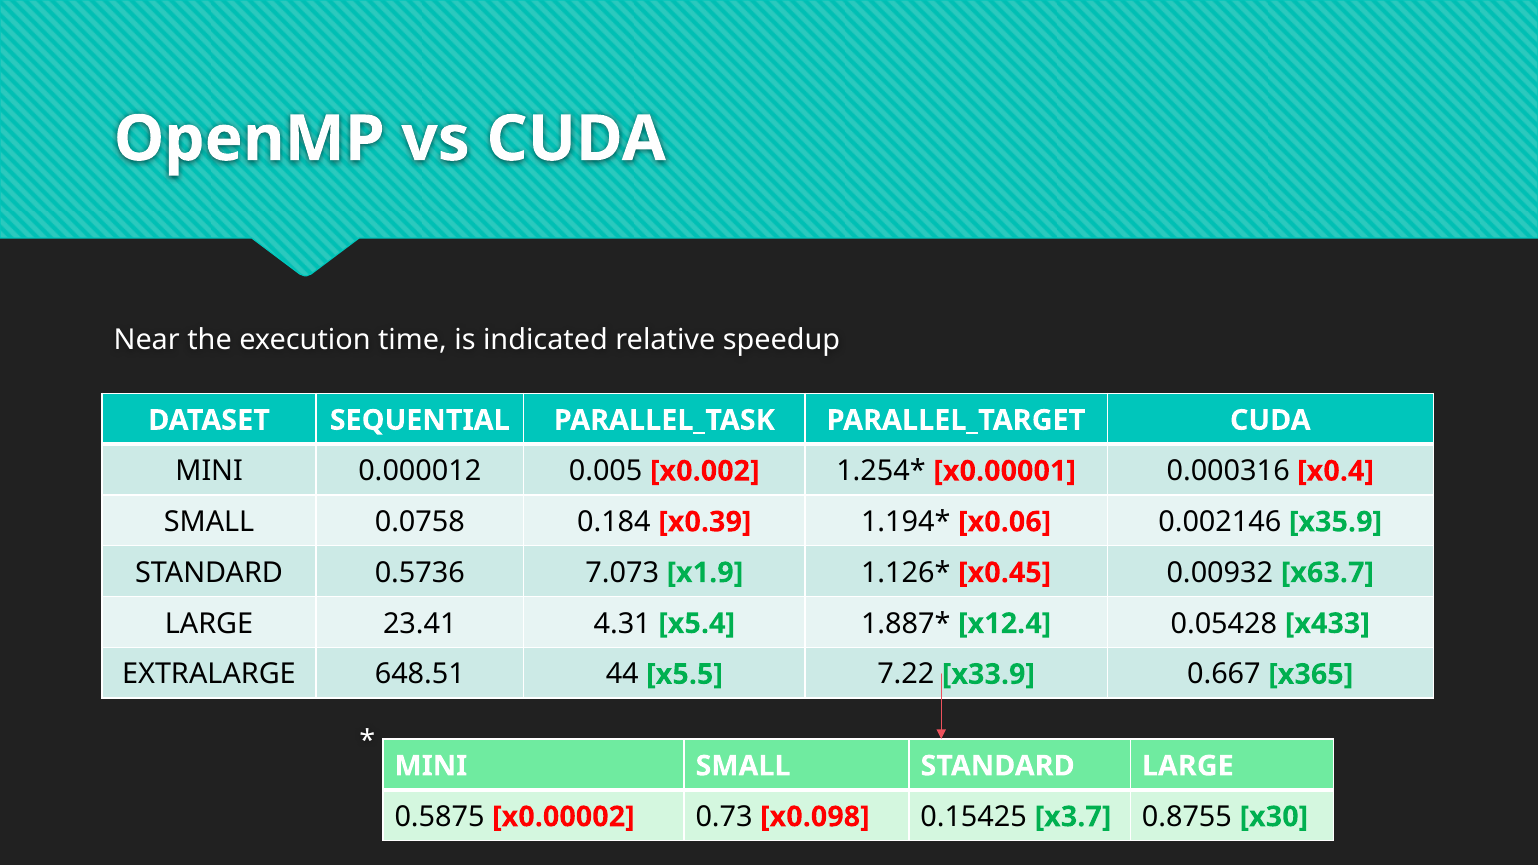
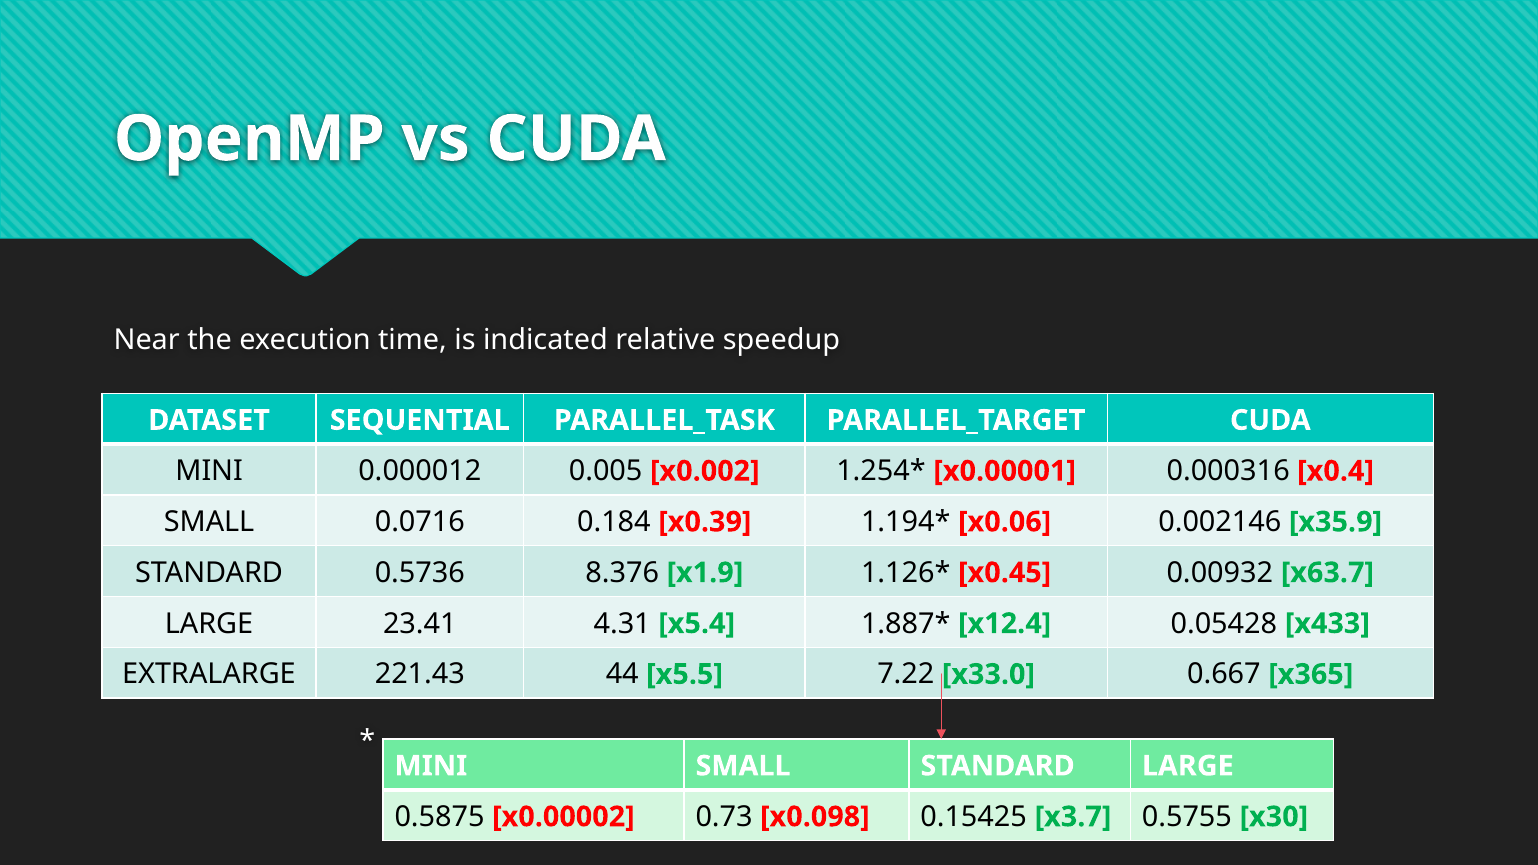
0.0758: 0.0758 -> 0.0716 (420, 522)
7.073: 7.073 -> 8.376 (622, 573)
648.51: 648.51 -> 221.43 (420, 674)
x33.9: x33.9 -> x33.0 (988, 674)
0.8755: 0.8755 -> 0.5755 (1187, 817)
